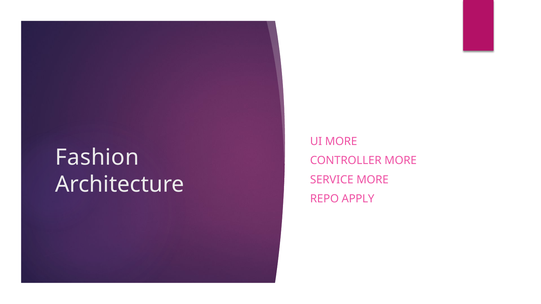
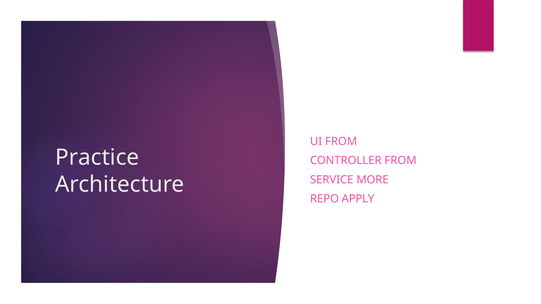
UI MORE: MORE -> FROM (341, 142)
Fashion: Fashion -> Practice (97, 158)
CONTROLLER MORE: MORE -> FROM (401, 161)
